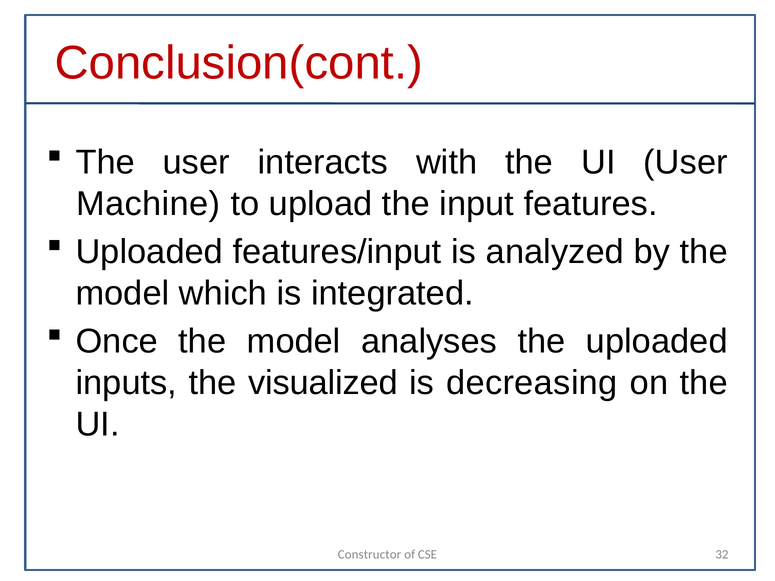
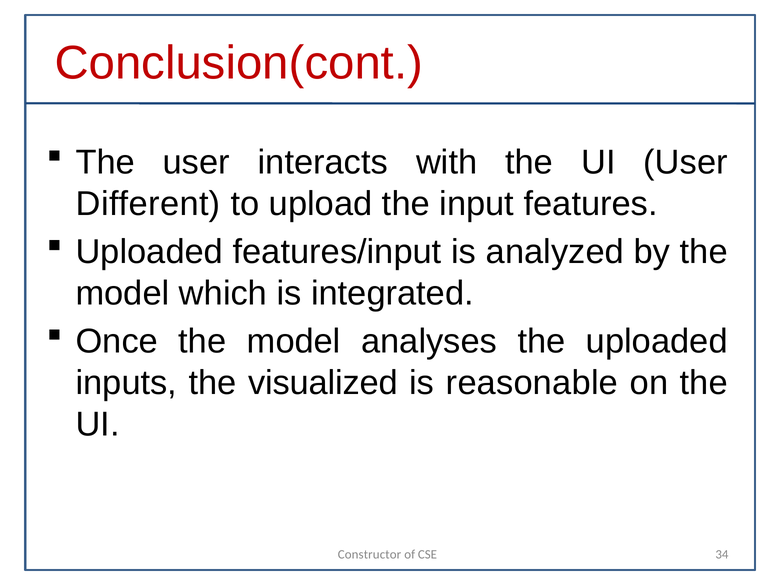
Machine: Machine -> Different (148, 204)
decreasing: decreasing -> reasonable (532, 383)
32: 32 -> 34 (722, 555)
